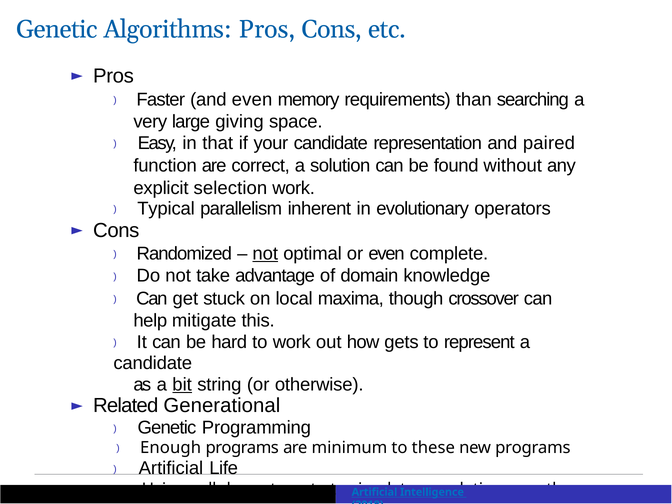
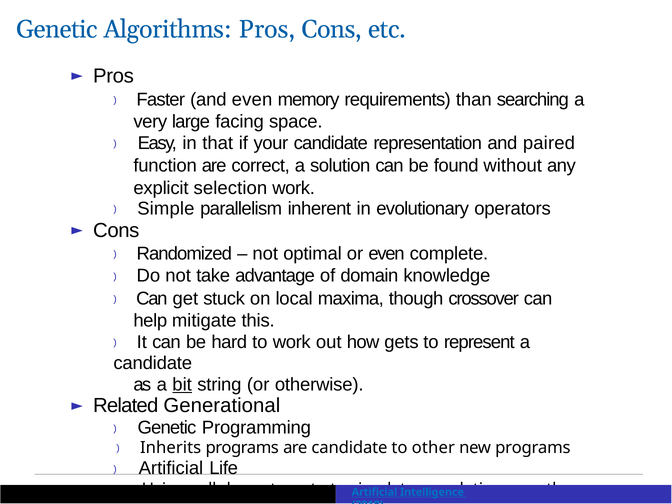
giving: giving -> facing (240, 122)
Typical: Typical -> Simple (166, 208)
not underline: present -> none (265, 254)
Enough: Enough -> Inherits (171, 448)
are minimum: minimum -> candidate (350, 448)
these: these -> other (433, 448)
